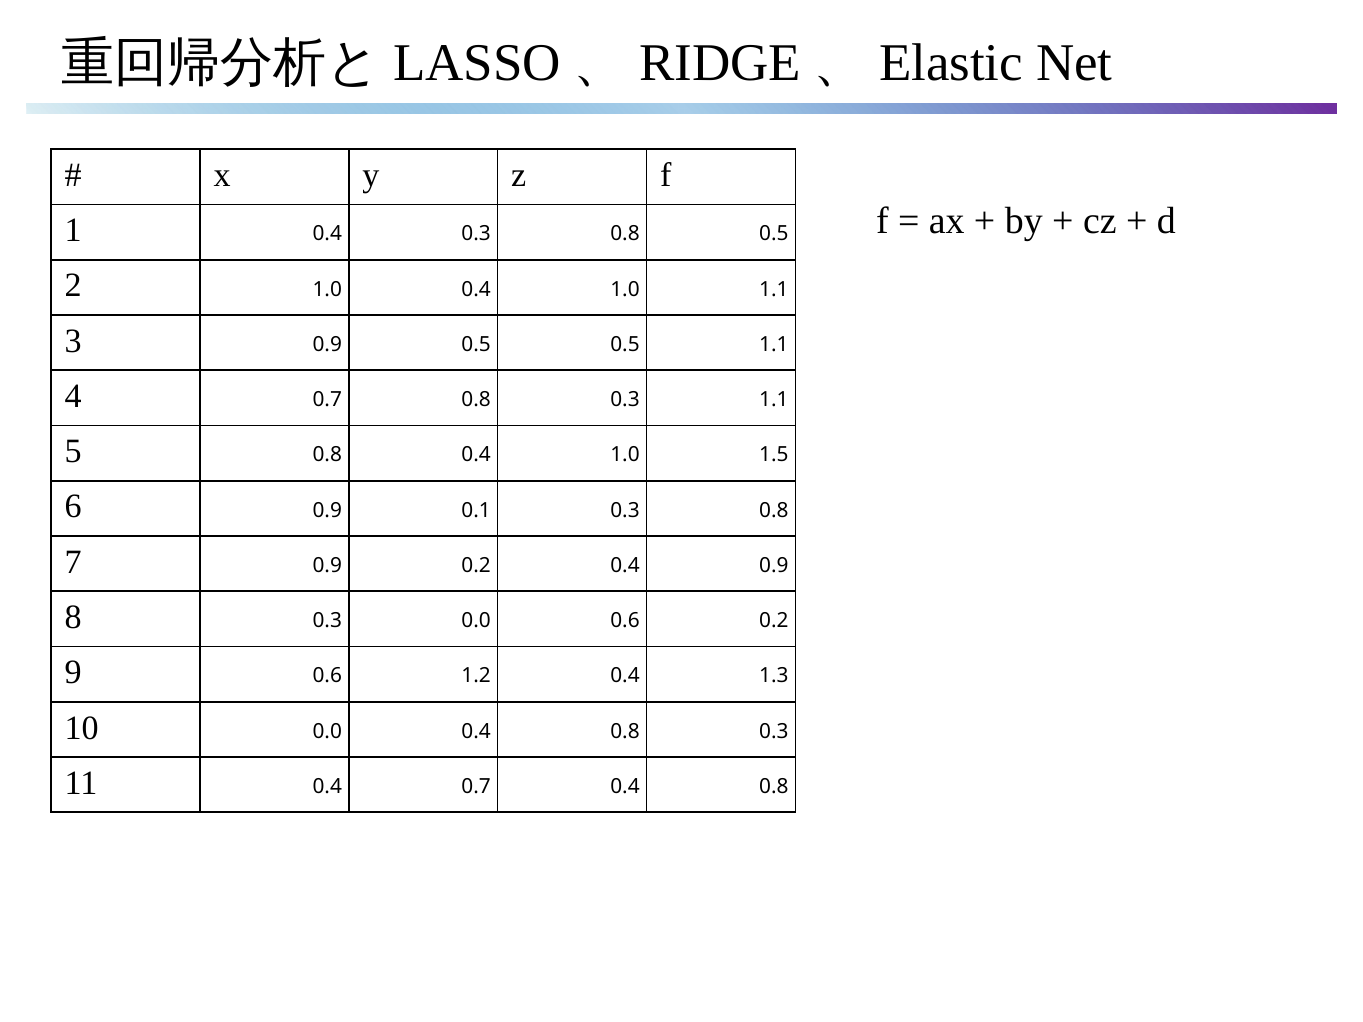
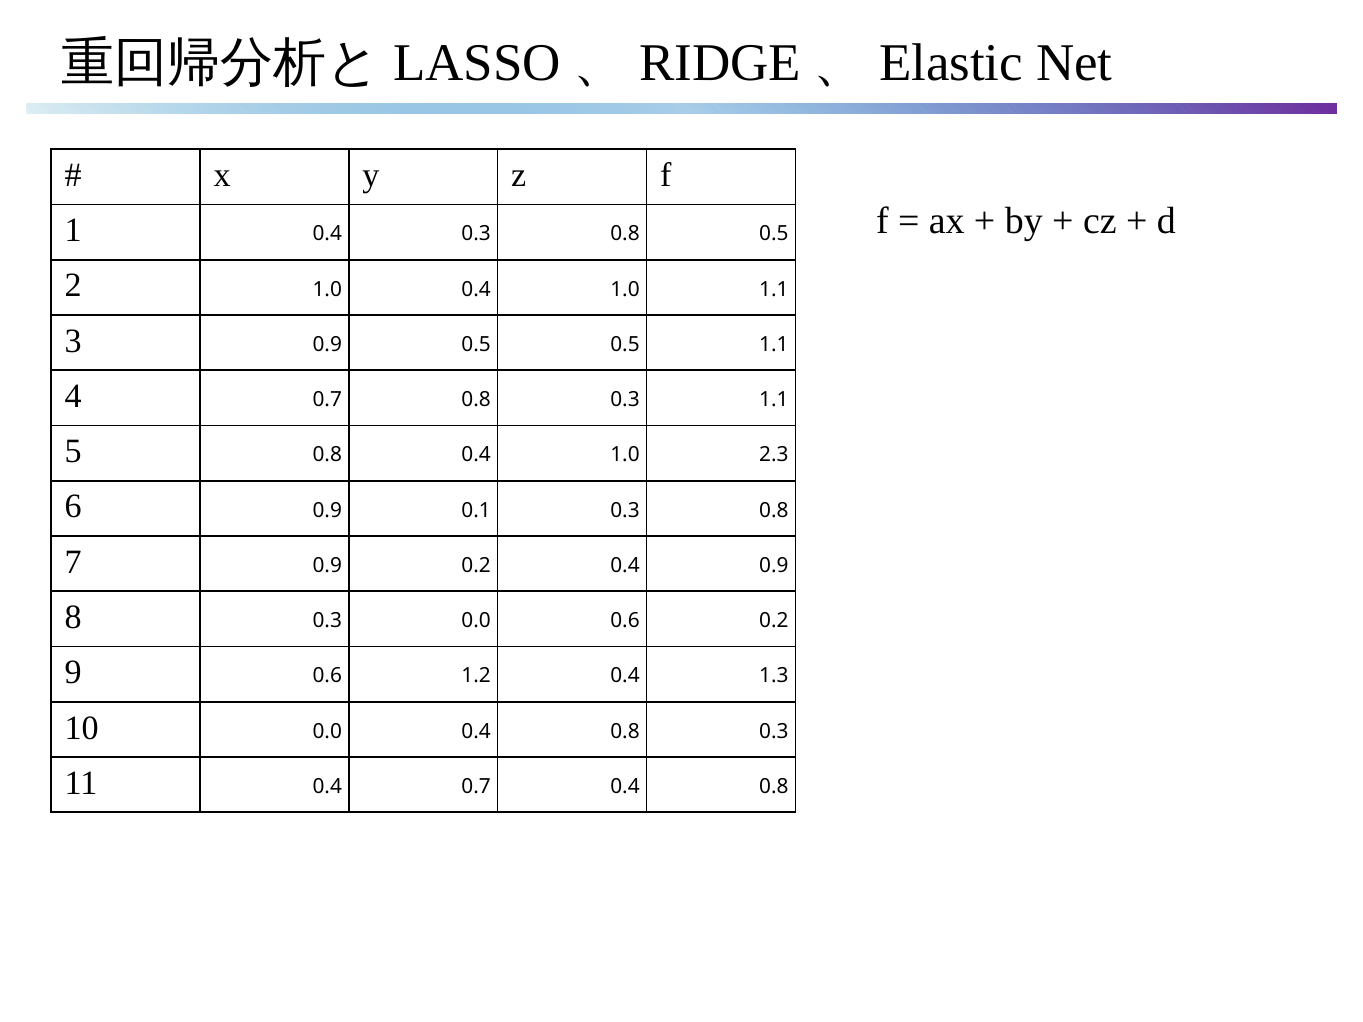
1.5: 1.5 -> 2.3 (774, 455)
